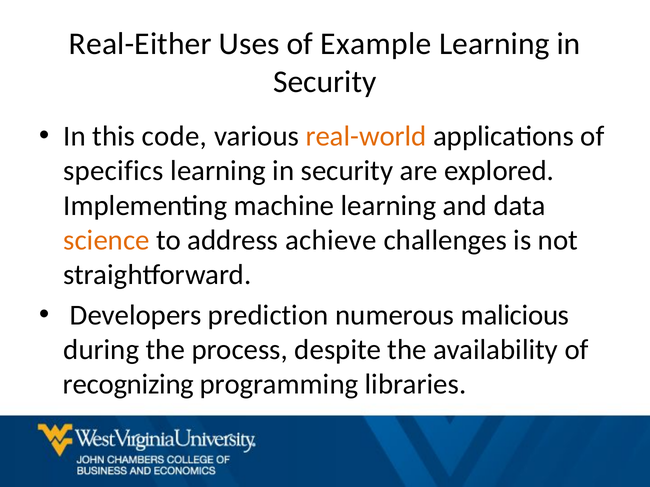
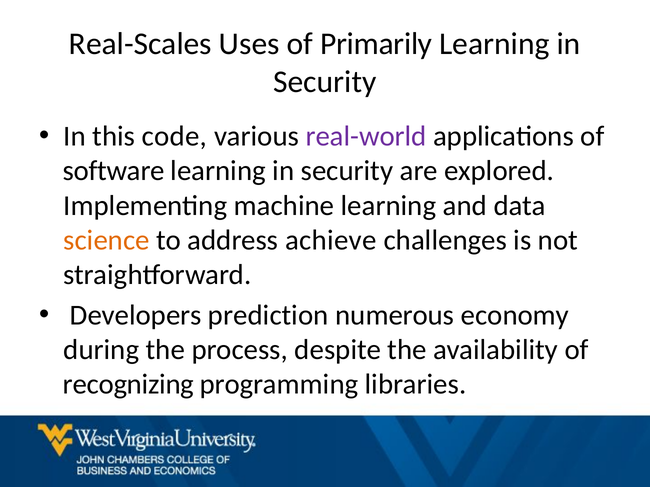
Real-Either: Real-Either -> Real-Scales (140, 44)
Example: Example -> Primarily (376, 44)
real-world colour: orange -> purple (366, 136)
specifics: specifics -> software (114, 171)
malicious: malicious -> economy (515, 316)
